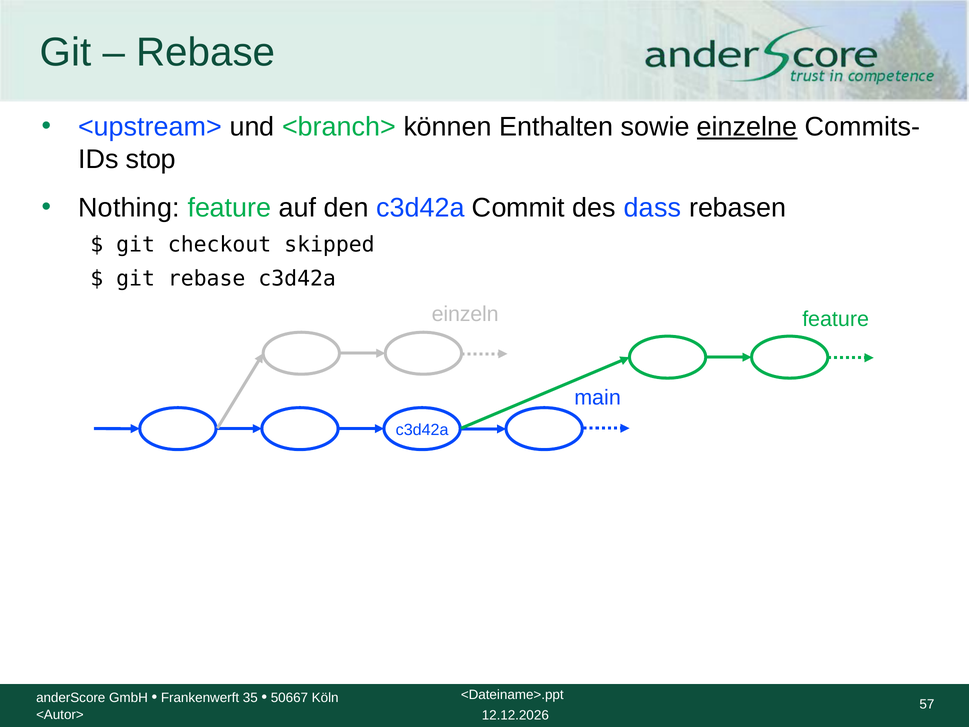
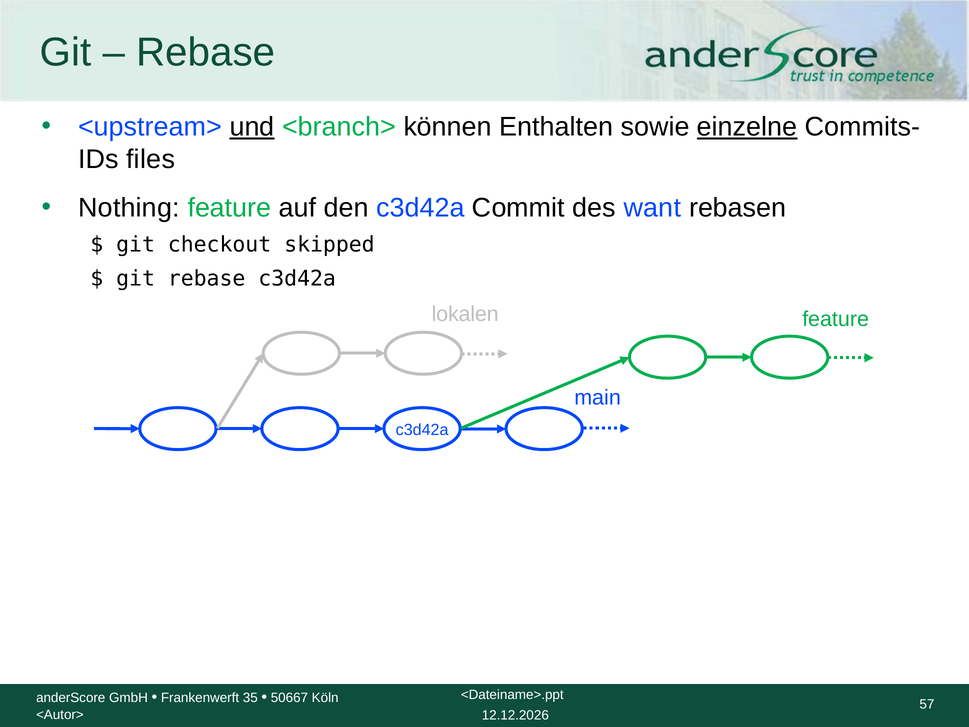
und underline: none -> present (252, 127)
stop: stop -> files (151, 159)
dass: dass -> want (652, 208)
einzeln: einzeln -> lokalen (465, 314)
